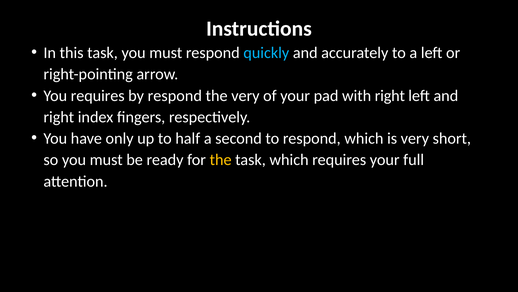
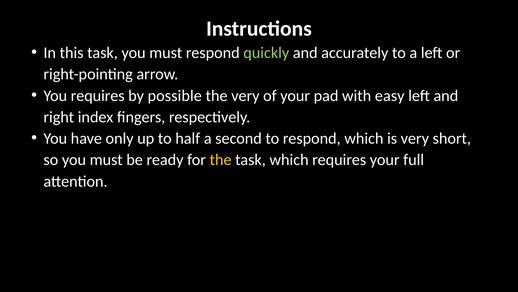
quickly colour: light blue -> light green (266, 53)
by respond: respond -> possible (175, 95)
with right: right -> easy (390, 95)
